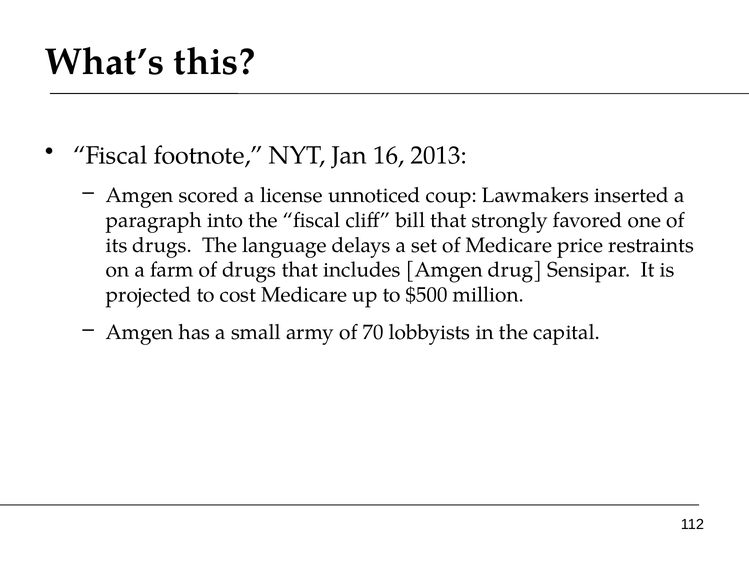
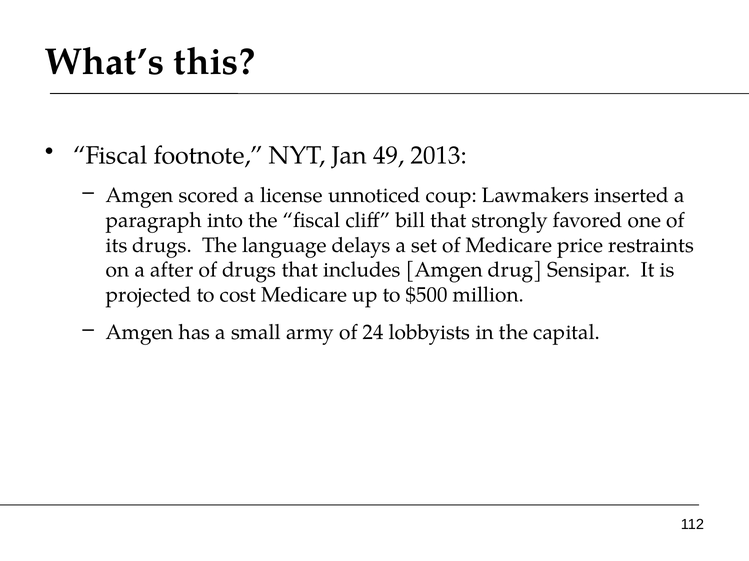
16: 16 -> 49 (389, 156)
farm: farm -> after (172, 270)
70: 70 -> 24 (373, 333)
